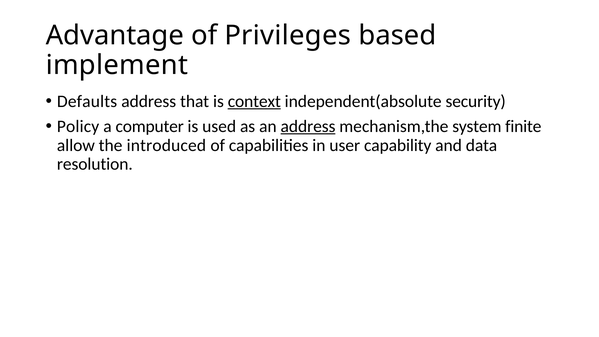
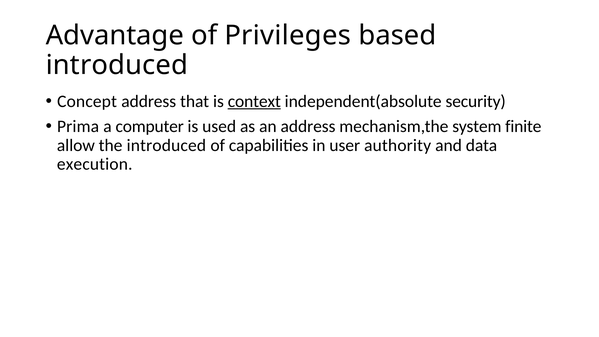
implement: implement -> introduced (117, 65)
Defaults: Defaults -> Concept (87, 101)
Policy: Policy -> Prima (78, 126)
address underline: present -> none (308, 126)
capability: capability -> authority (398, 145)
resolution: resolution -> execution (95, 164)
